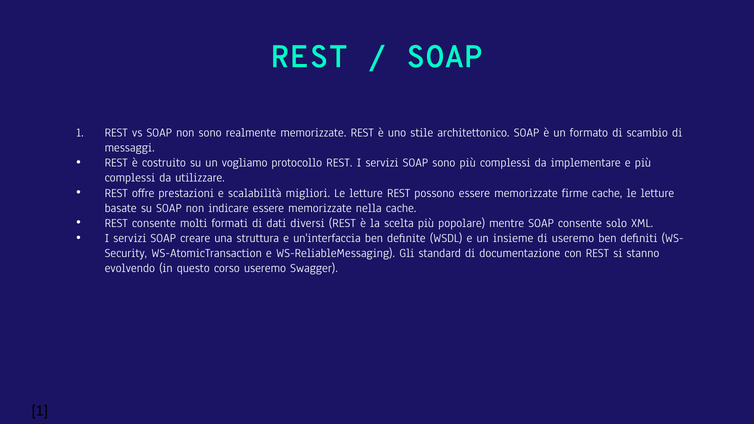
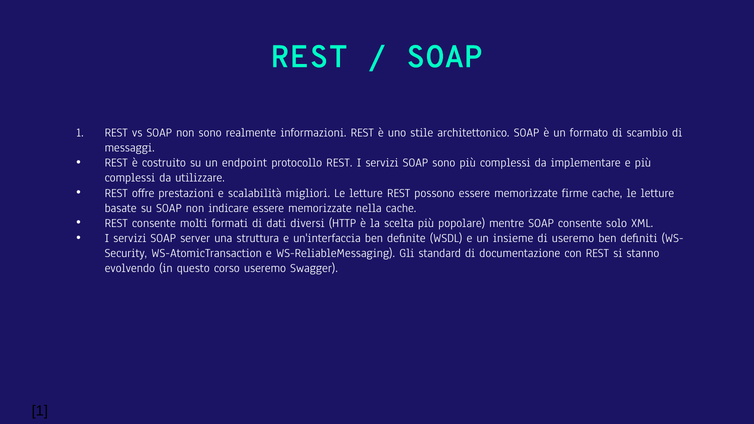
realmente memorizzate: memorizzate -> informazioni (313, 133)
vogliamo: vogliamo -> endpoint (244, 163)
diversi REST: REST -> HTTP (342, 223)
creare: creare -> server (195, 238)
